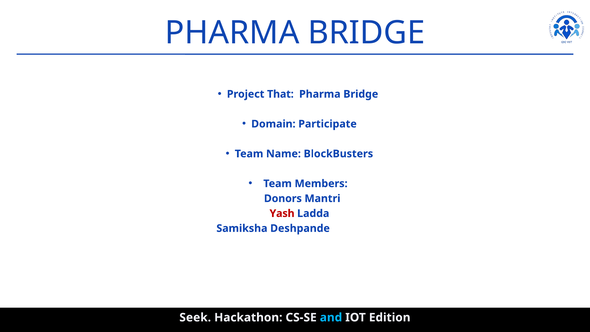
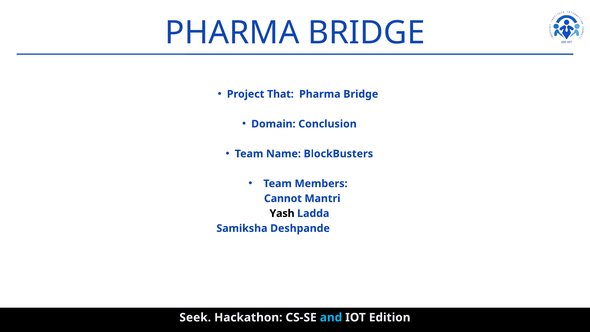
Participate: Participate -> Conclusion (328, 124)
Donors: Donors -> Cannot (283, 198)
Yash colour: red -> black (282, 213)
